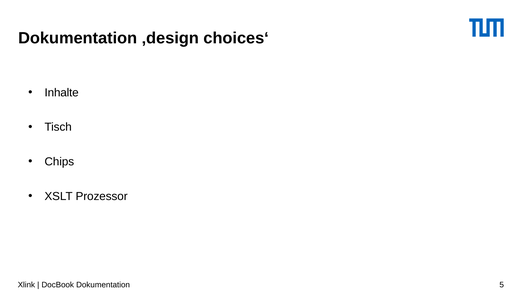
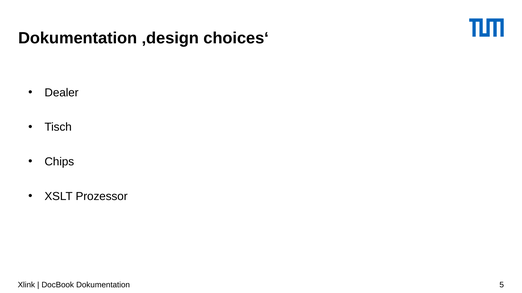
Inhalte: Inhalte -> Dealer (62, 93)
